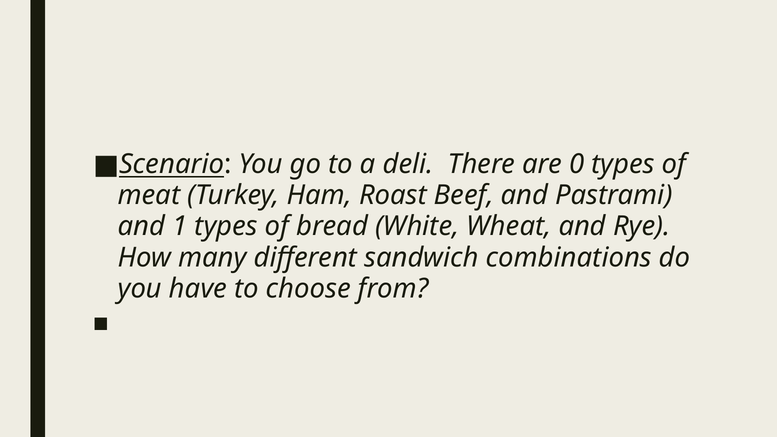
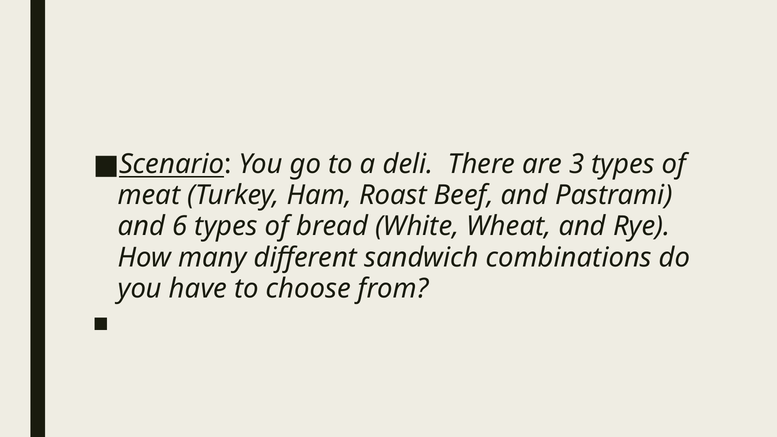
0: 0 -> 3 (577, 164)
1: 1 -> 6 (180, 226)
